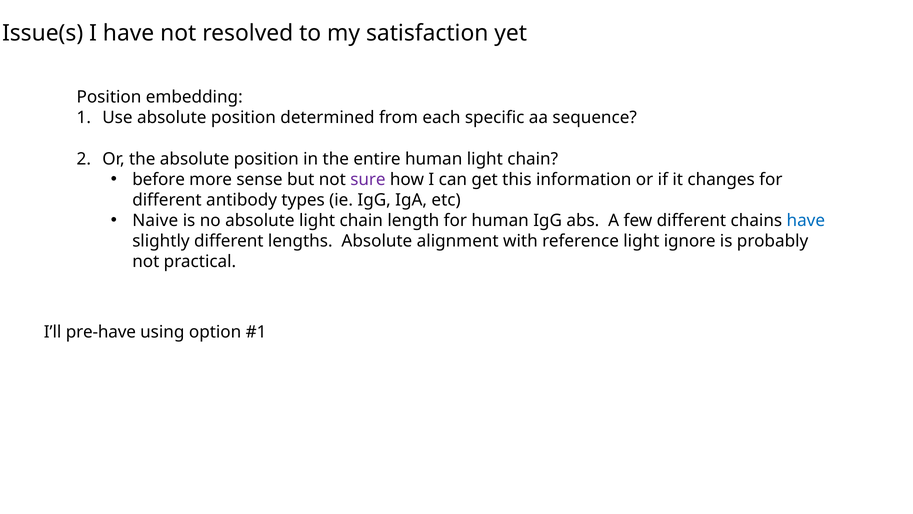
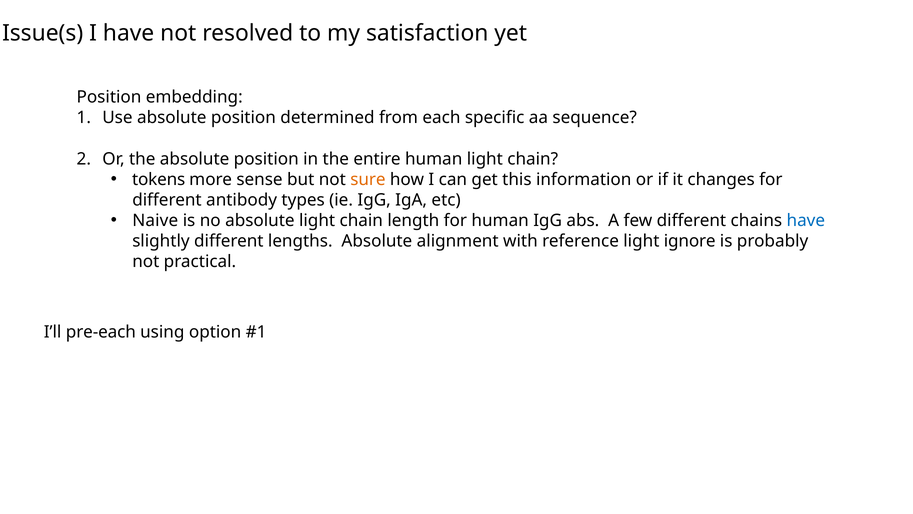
before: before -> tokens (159, 179)
sure colour: purple -> orange (368, 179)
pre-have: pre-have -> pre-each (101, 332)
